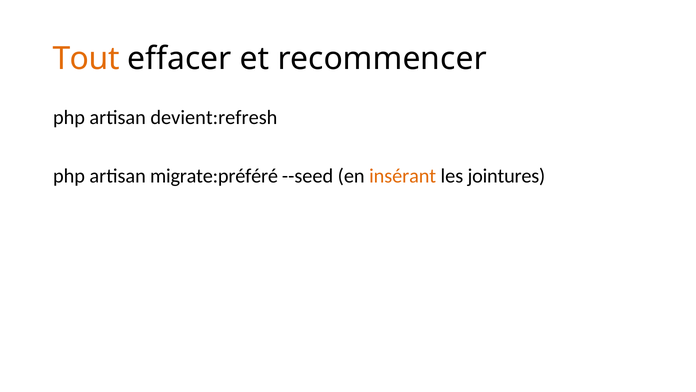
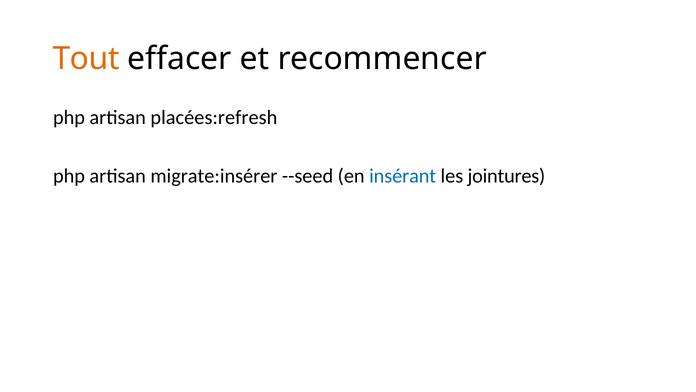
devient:refresh: devient:refresh -> placées:refresh (214, 118)
migrate:préféré: migrate:préféré -> migrate:insérer (214, 176)
insérant colour: orange -> blue (403, 176)
